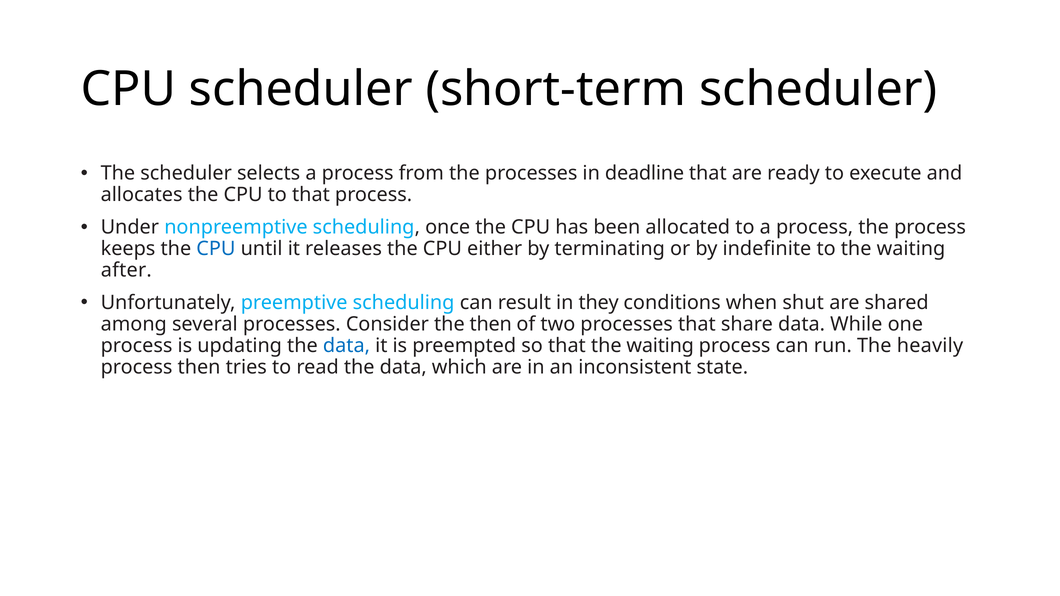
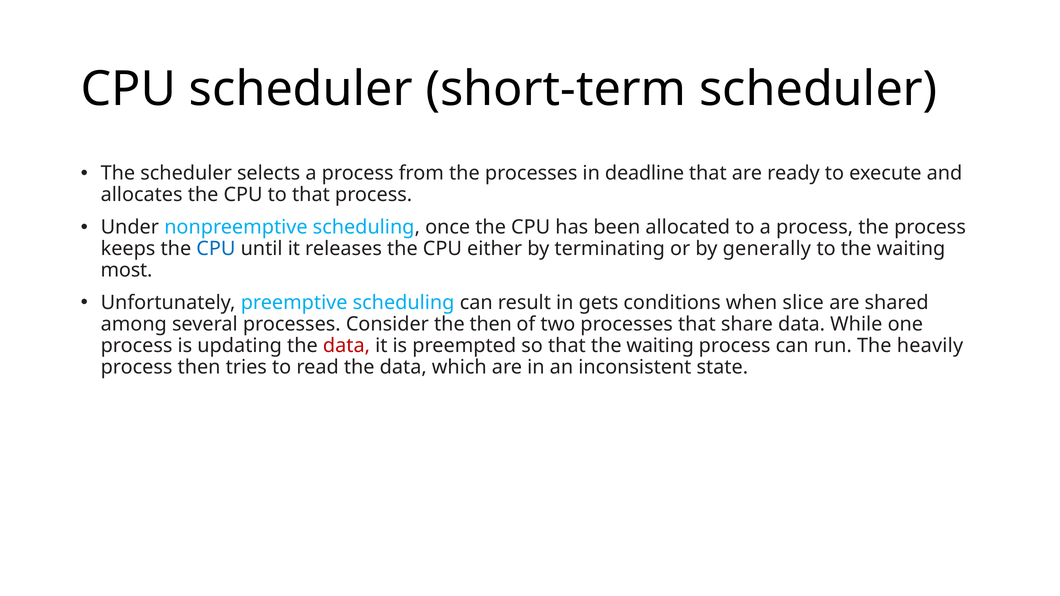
indefinite: indefinite -> generally (767, 249)
after: after -> most (126, 270)
they: they -> gets (599, 303)
shut: shut -> slice (803, 303)
data colour: blue -> red (346, 346)
